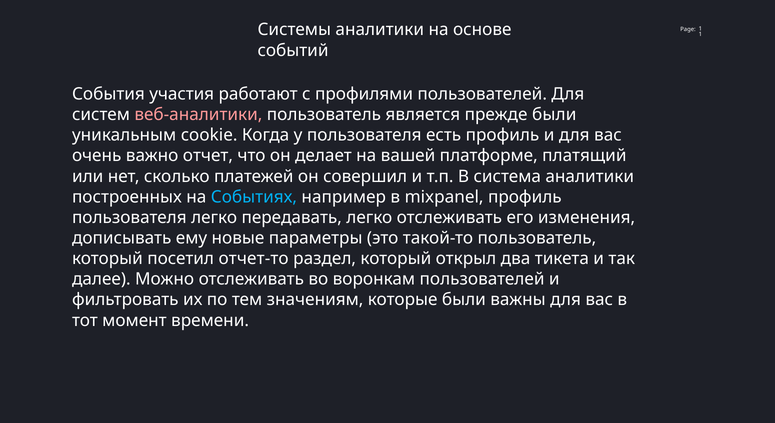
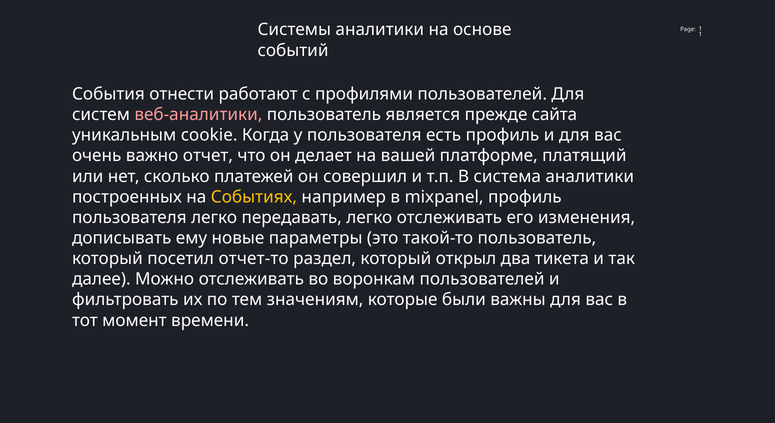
участия: участия -> отнести (182, 94)
прежде были: были -> сайта (554, 115)
Событиях colour: light blue -> yellow (254, 197)
